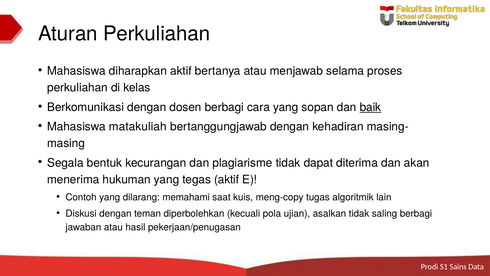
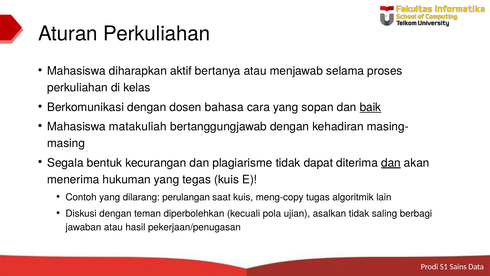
dosen berbagi: berbagi -> bahasa (224, 107)
dan underline: none -> present (391, 163)
tegas aktif: aktif -> kuis (227, 179)
memahami: memahami -> perulangan (186, 197)
